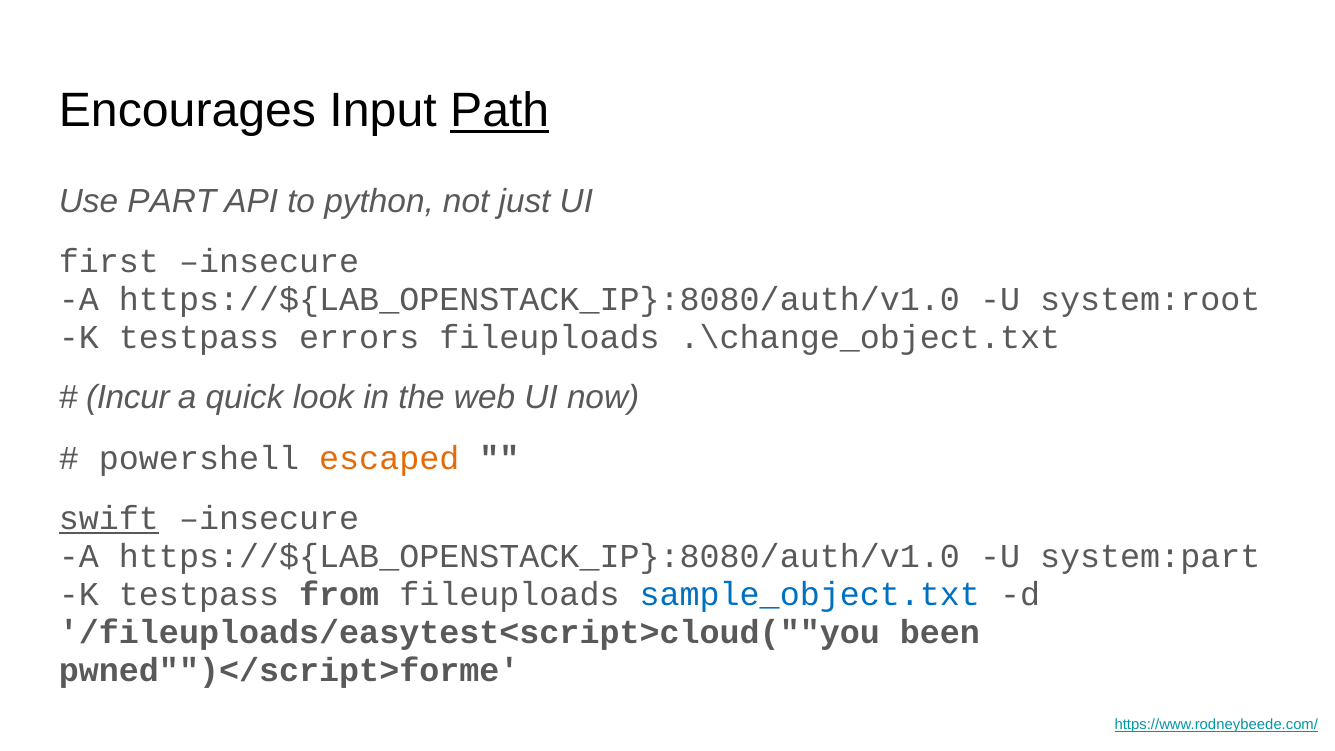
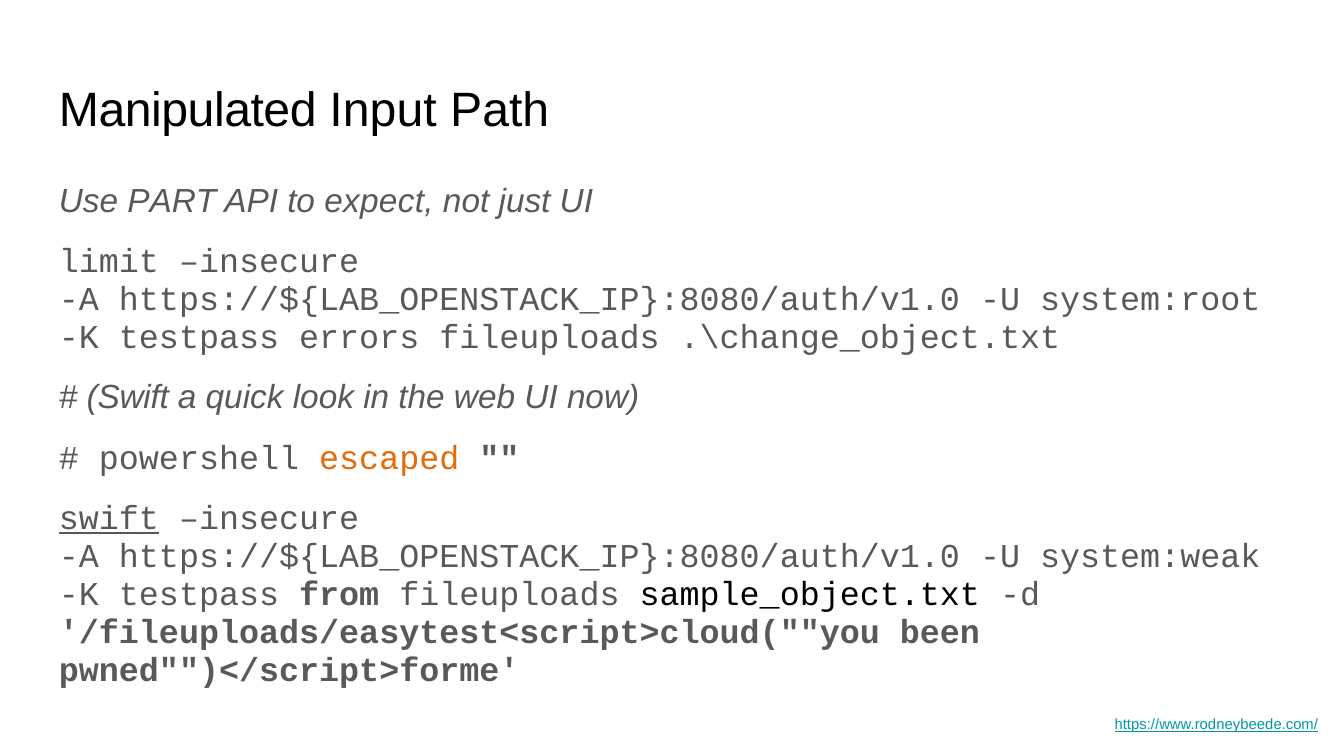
Encourages: Encourages -> Manipulated (188, 111)
Path underline: present -> none (500, 111)
python: python -> expect (379, 201)
first: first -> limit (109, 261)
Incur: Incur -> Swift (128, 398)
system:part: system:part -> system:weak (1150, 556)
sample_object.txt colour: blue -> black (810, 594)
